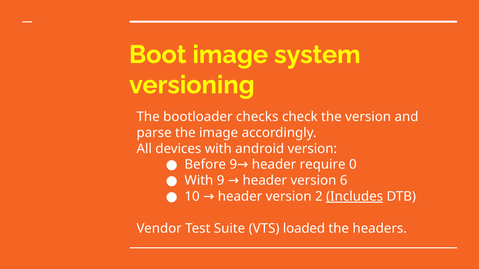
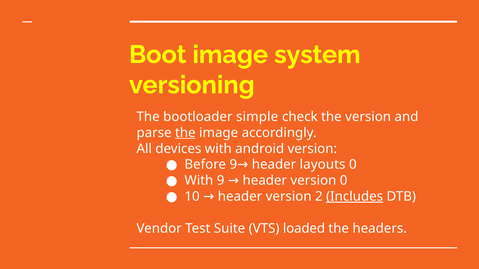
checks: checks -> simple (257, 117)
the underline: none -> present (185, 133)
require: require -> layouts (323, 165)
version 6: 6 -> 0 (344, 181)
